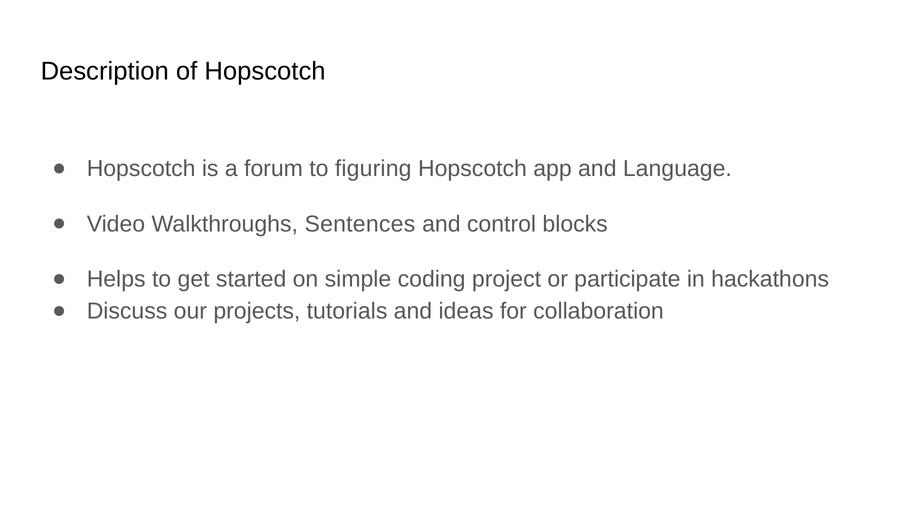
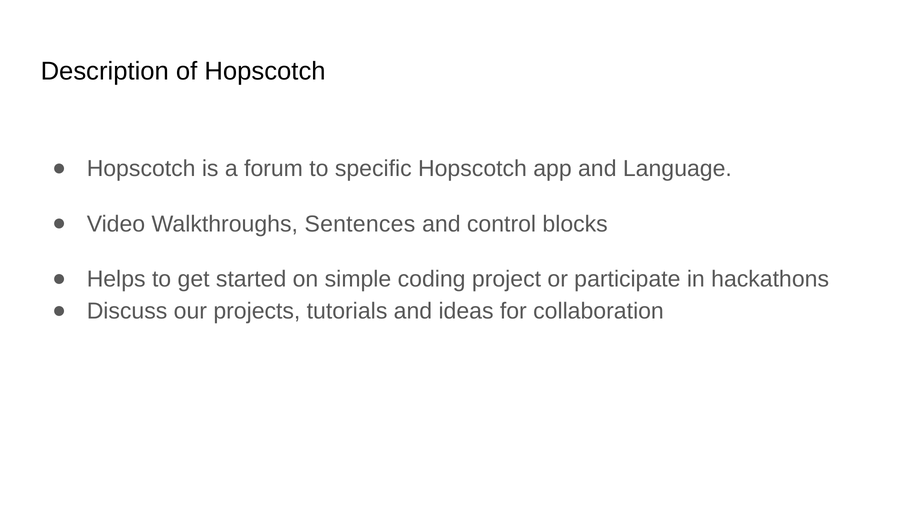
figuring: figuring -> specific (373, 169)
